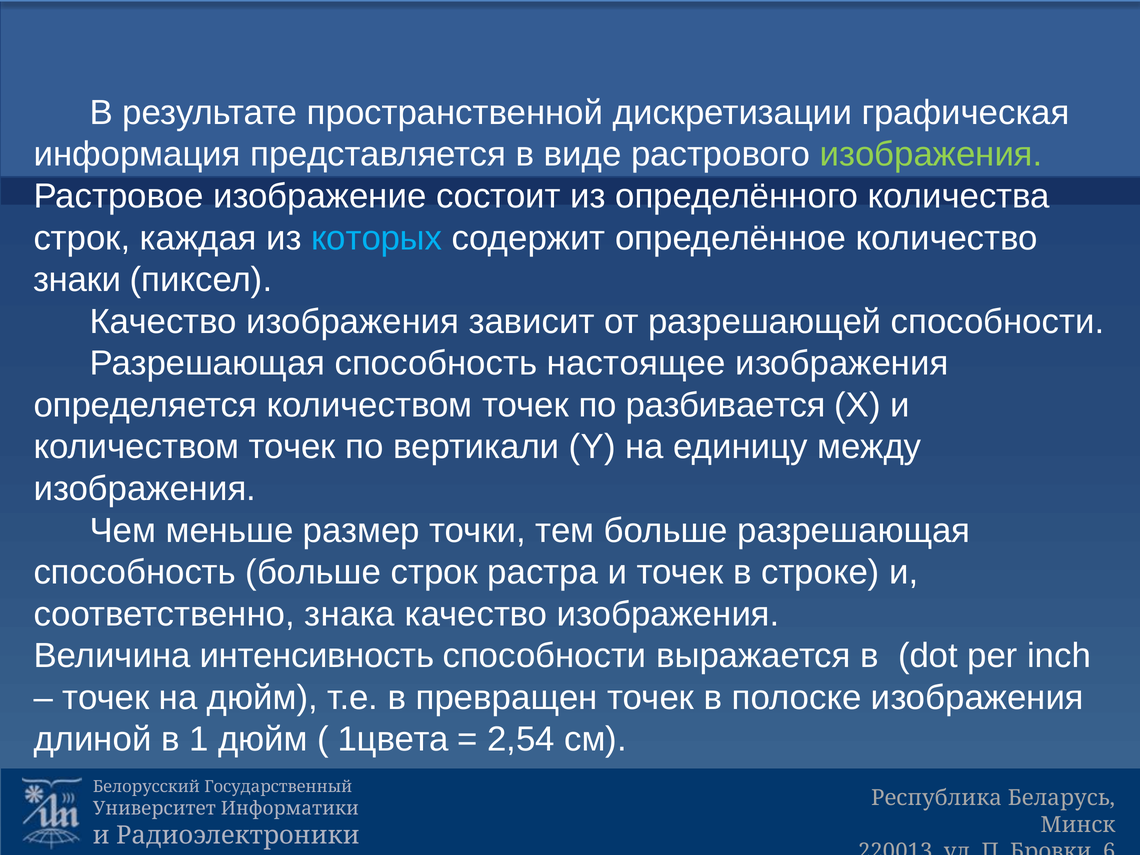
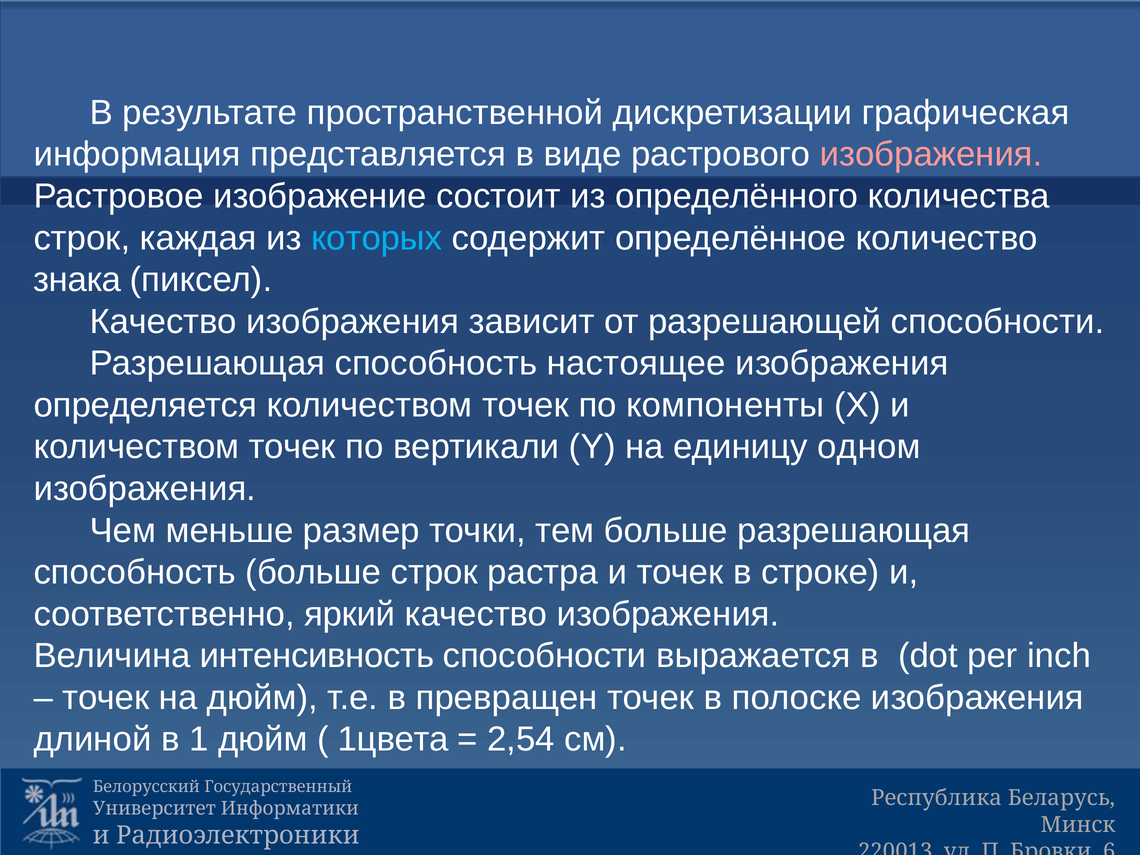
изображения colour: light green -> pink (931, 154)
знаки: знаки -> знака (77, 280)
разбивается: разбивается -> компоненты (725, 405)
между: между -> одном (869, 447)
знака: знака -> яркий (350, 614)
